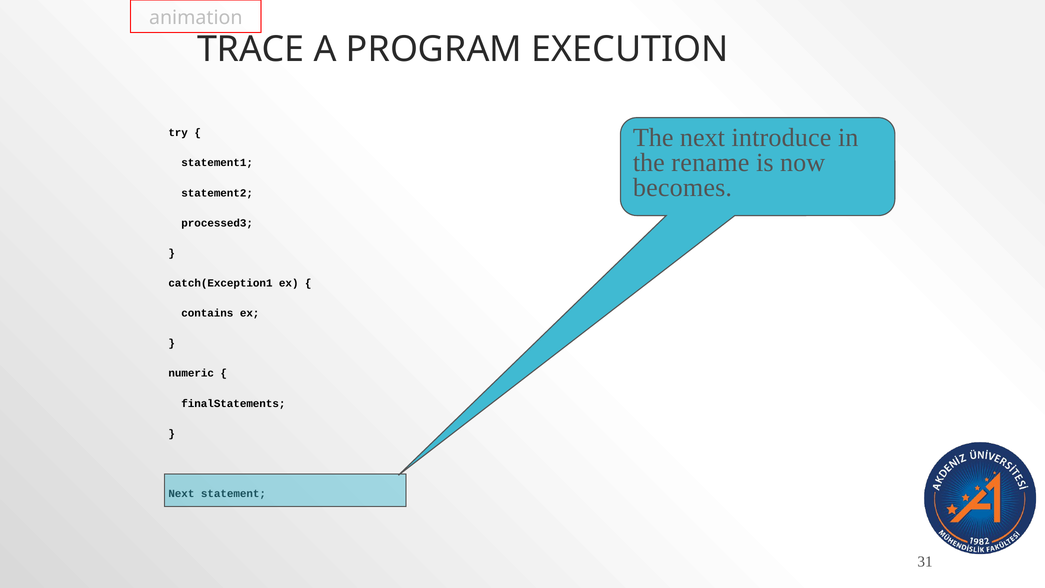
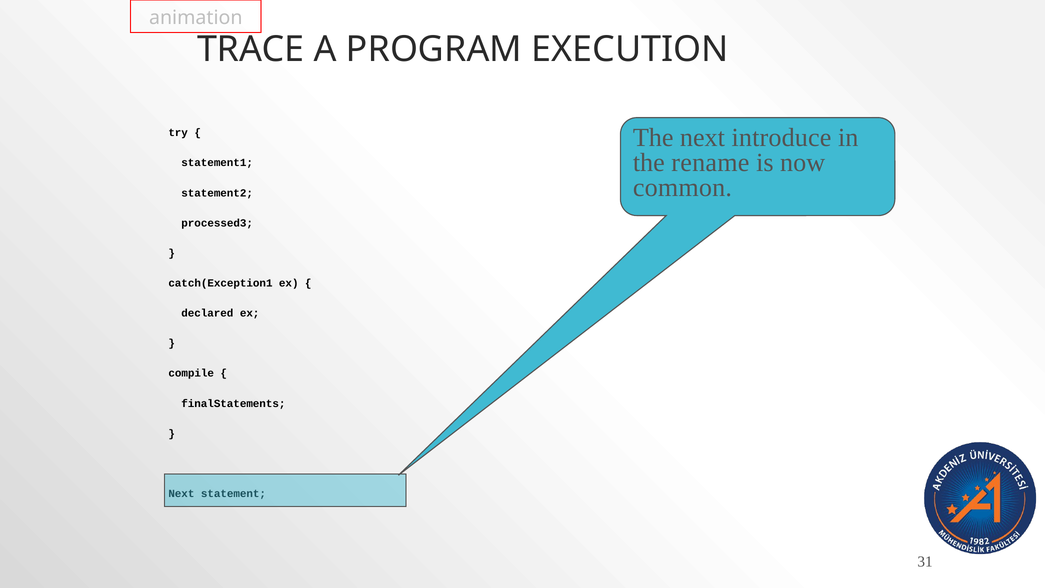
becomes: becomes -> common (682, 188)
contains: contains -> declared (207, 313)
numeric: numeric -> compile (191, 373)
